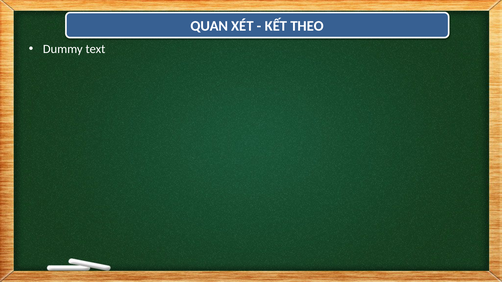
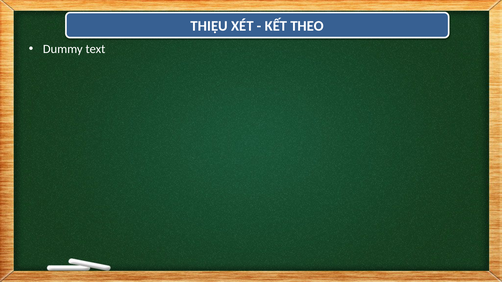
QUAN: QUAN -> THIỆU (209, 26)
